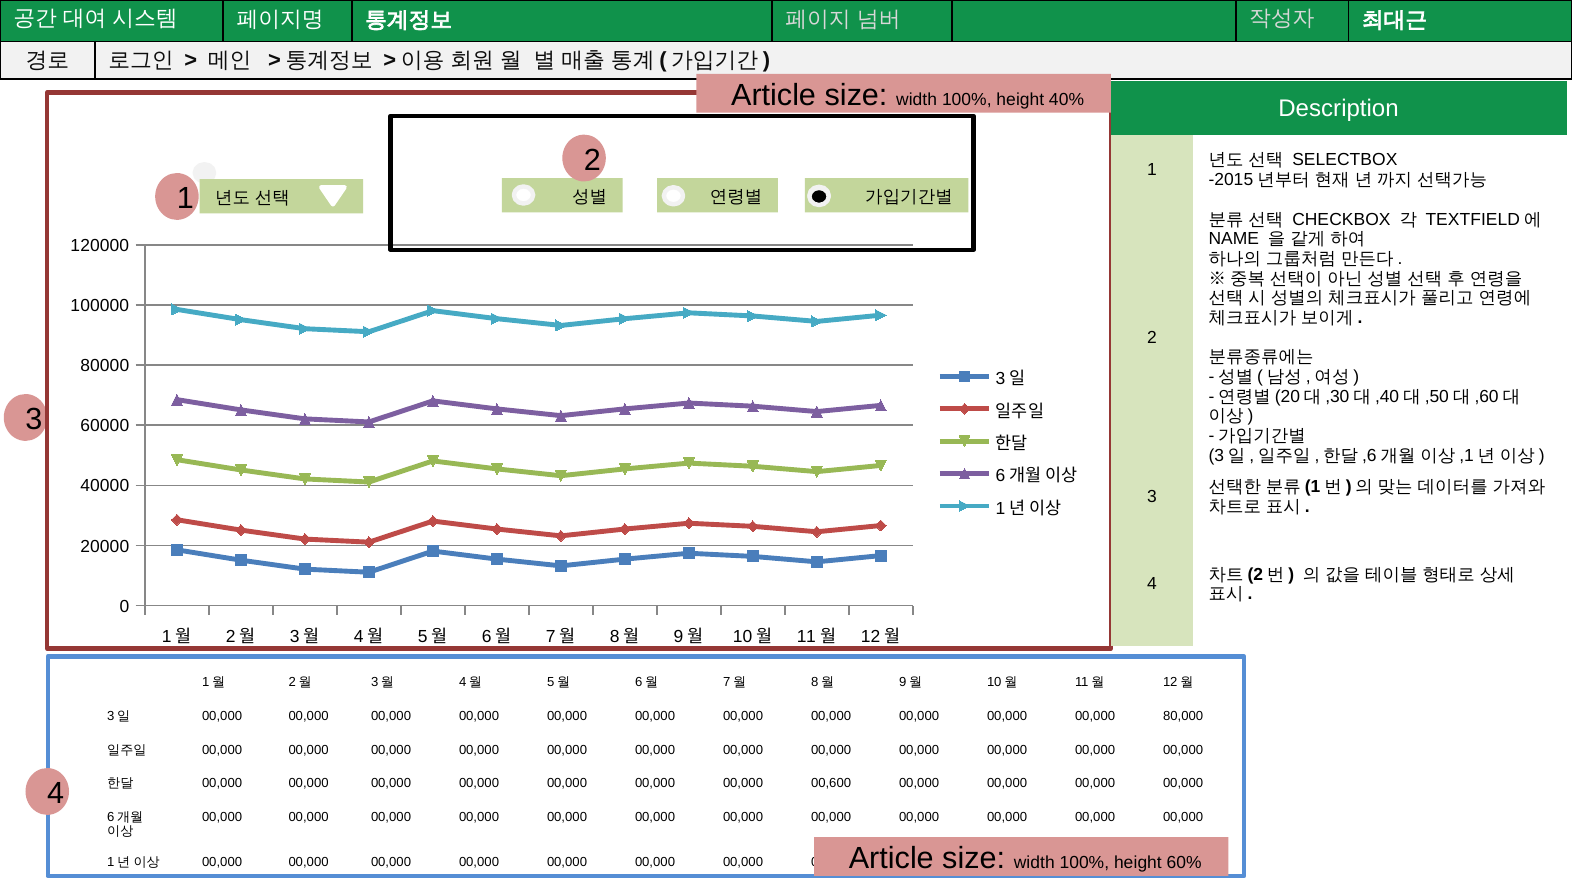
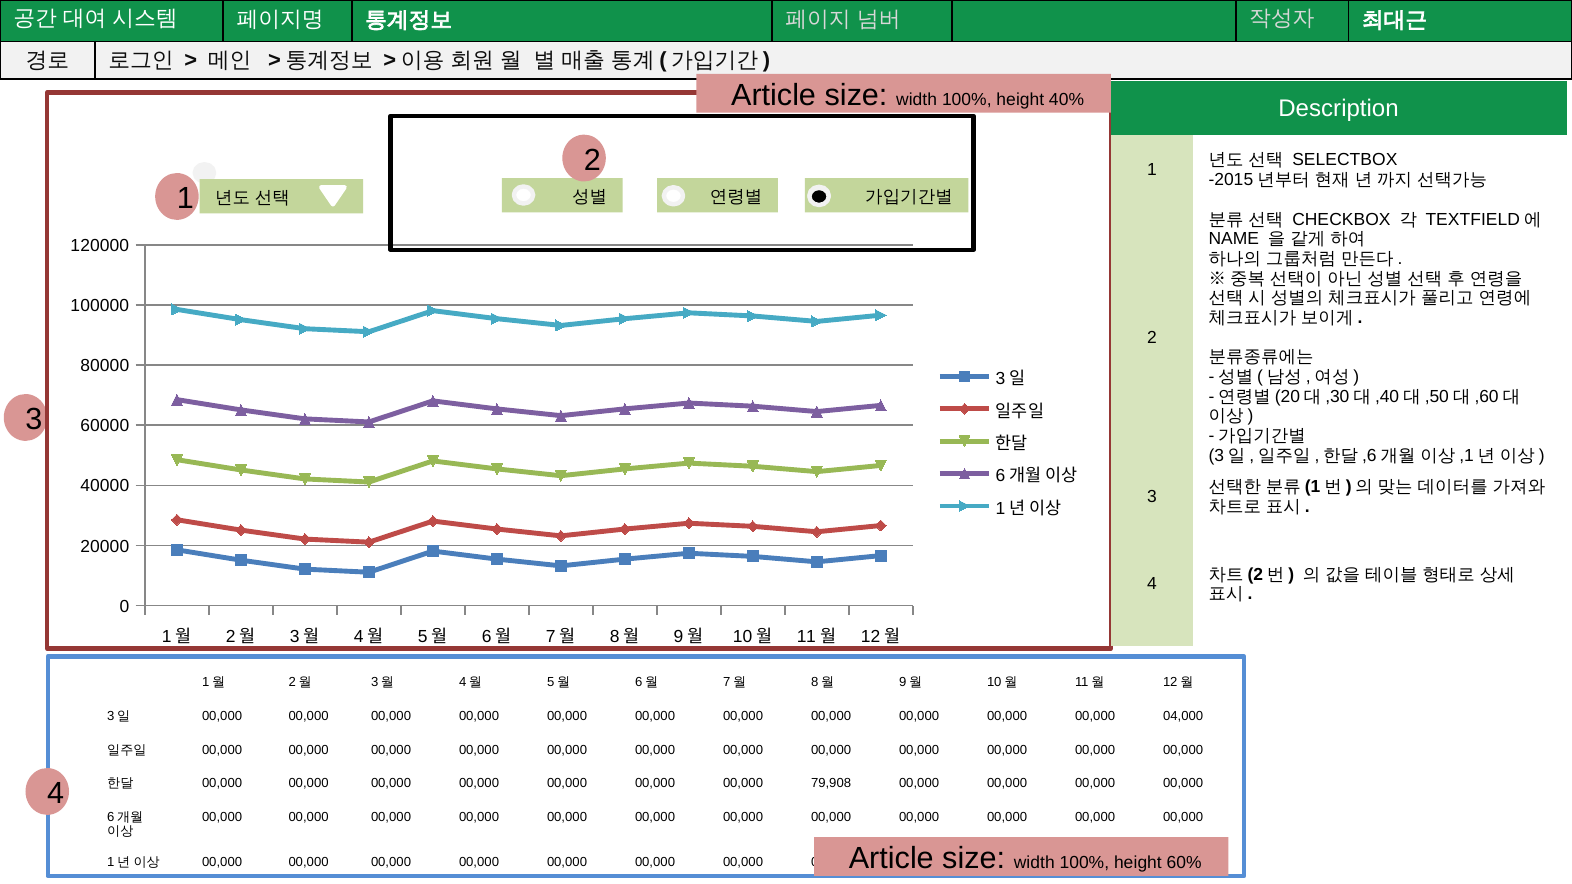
80,000: 80,000 -> 04,000 (1183, 716)
00,600: 00,600 -> 79,908 (831, 784)
